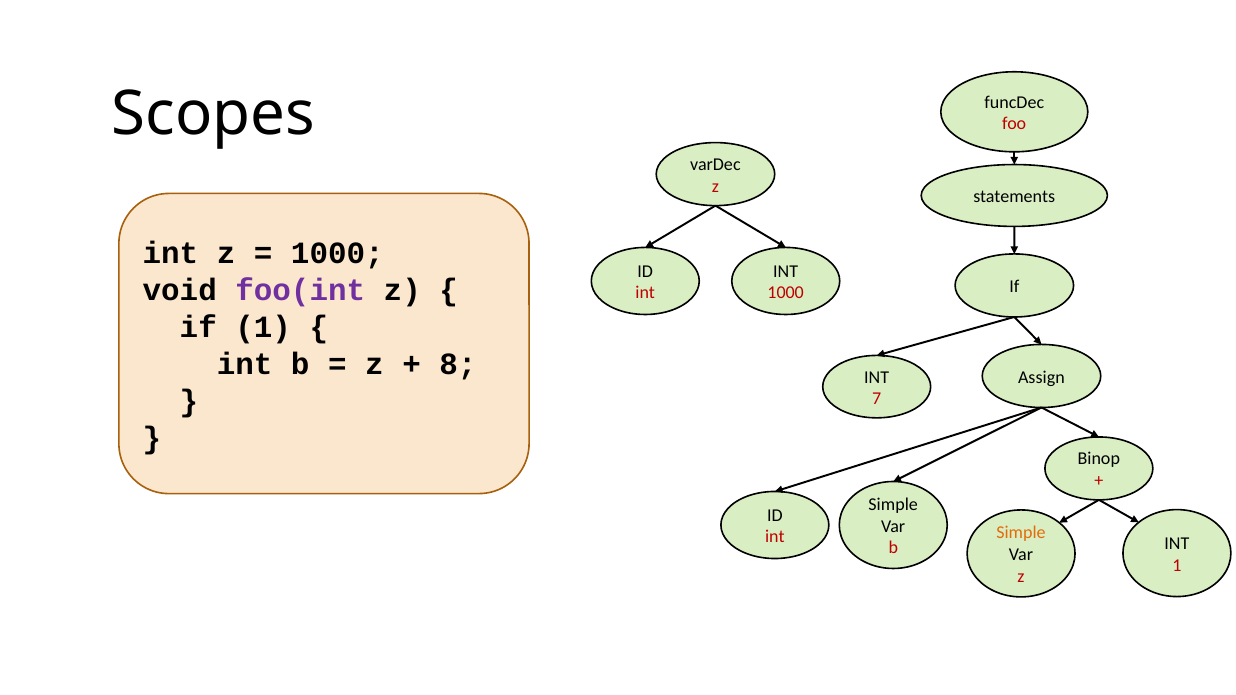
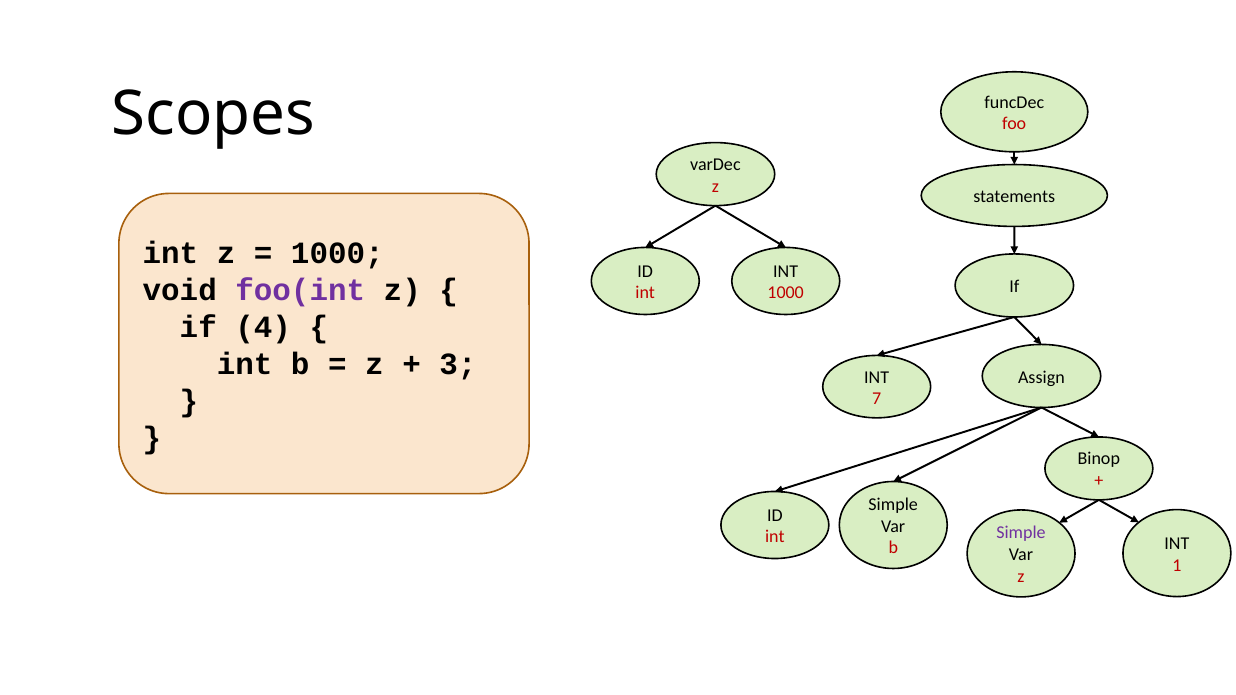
if 1: 1 -> 4 (263, 327)
8: 8 -> 3 (458, 364)
Simple colour: orange -> purple (1021, 533)
